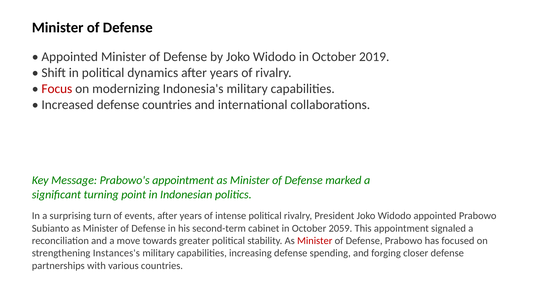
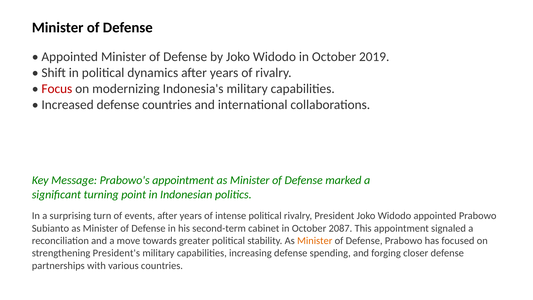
2059: 2059 -> 2087 (340, 228)
Minister colour: red -> orange (315, 241)
Instances's: Instances's -> President's (116, 253)
